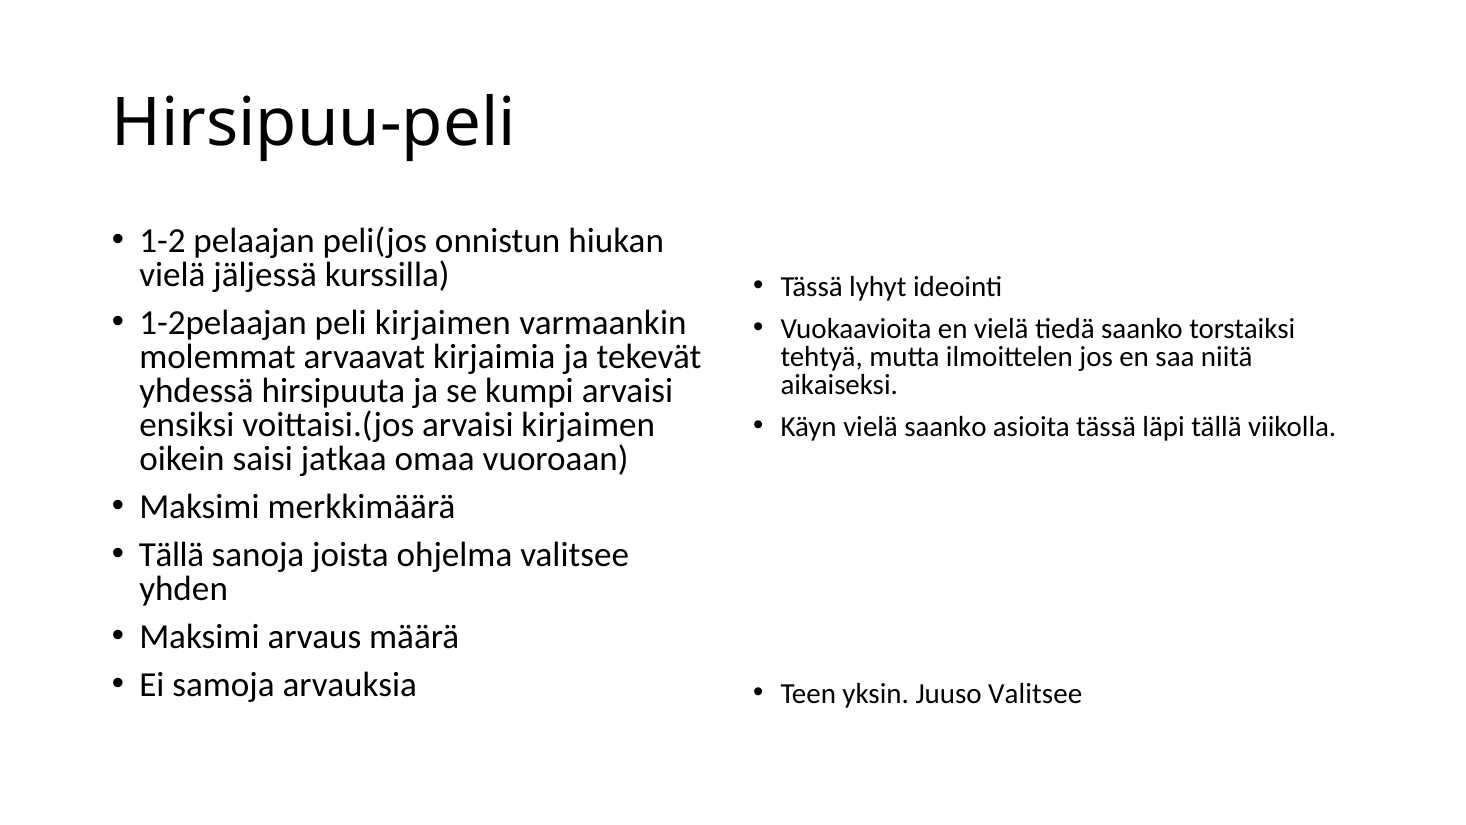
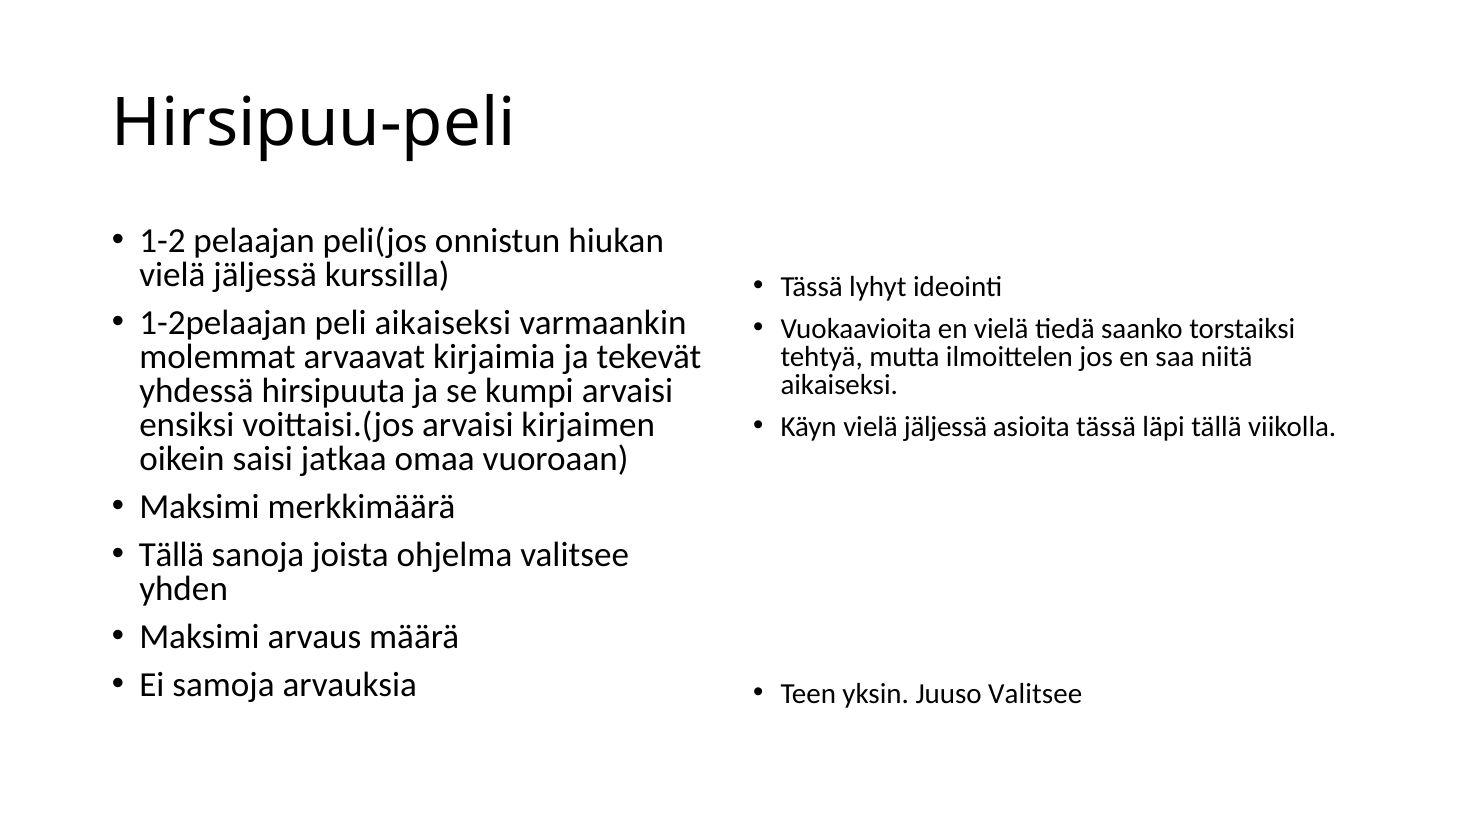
peli kirjaimen: kirjaimen -> aikaiseksi (443, 323)
Käyn vielä saanko: saanko -> jäljessä (946, 427)
